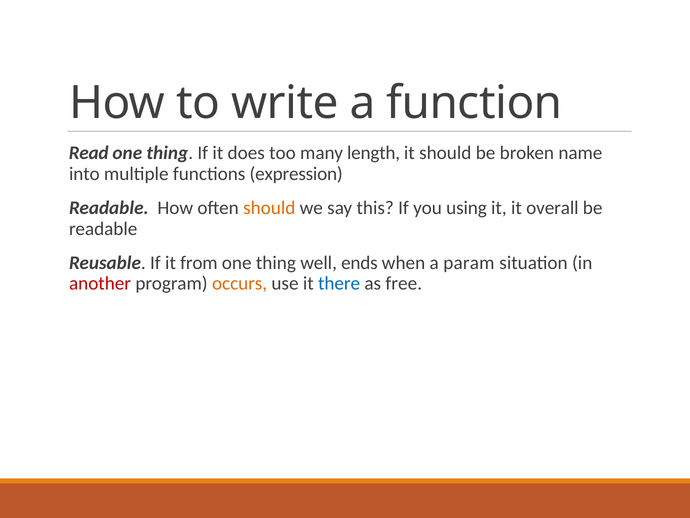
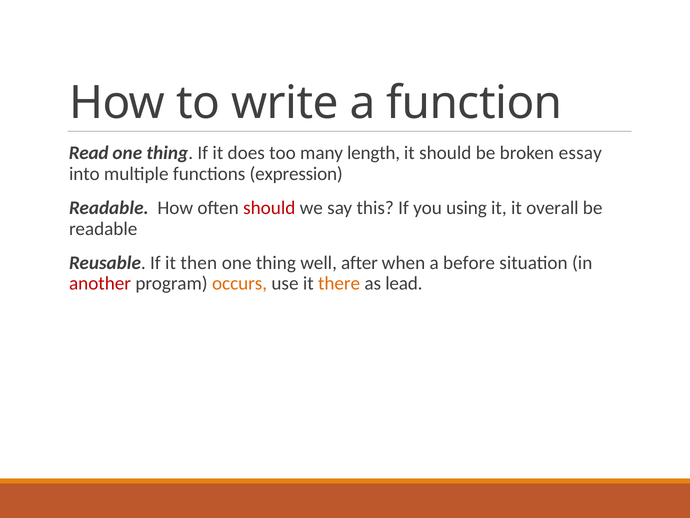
name: name -> essay (580, 153)
should colour: orange -> red (269, 208)
from: from -> then (199, 263)
ends: ends -> after (359, 263)
param: param -> before (469, 263)
there colour: blue -> orange (339, 283)
free: free -> lead (404, 283)
